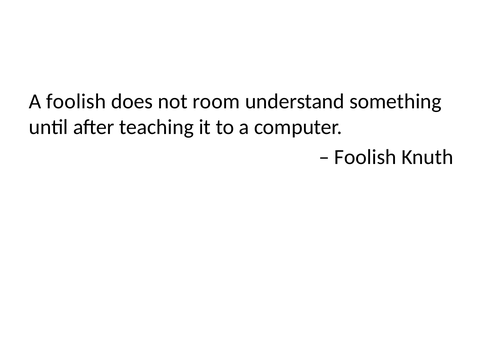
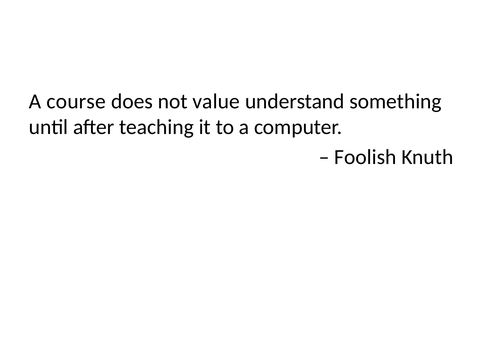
A foolish: foolish -> course (76, 101)
room: room -> value (216, 101)
